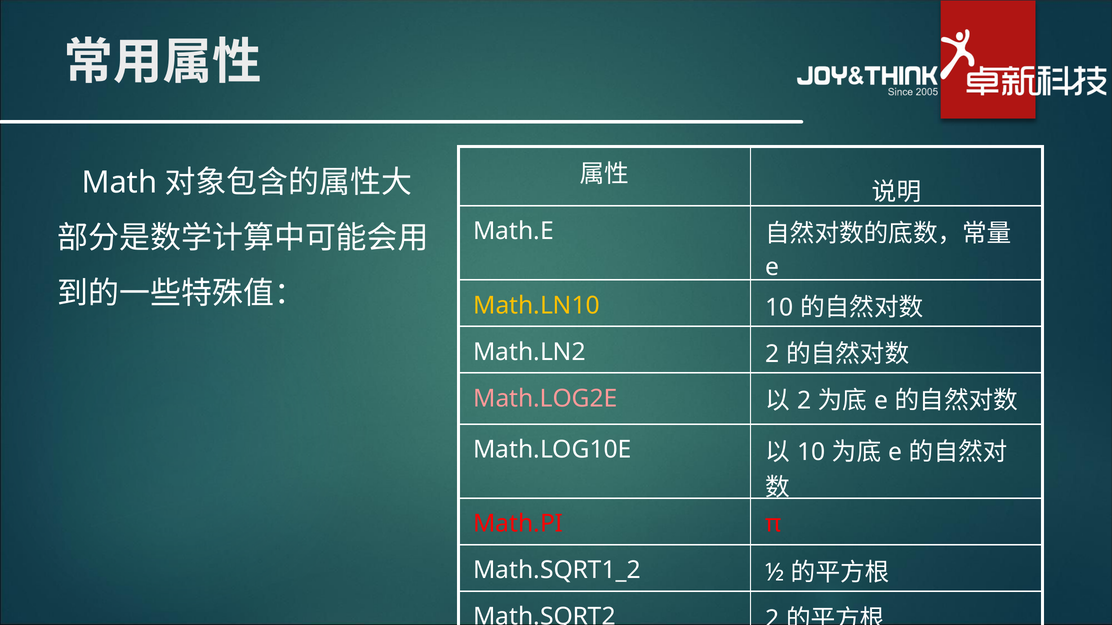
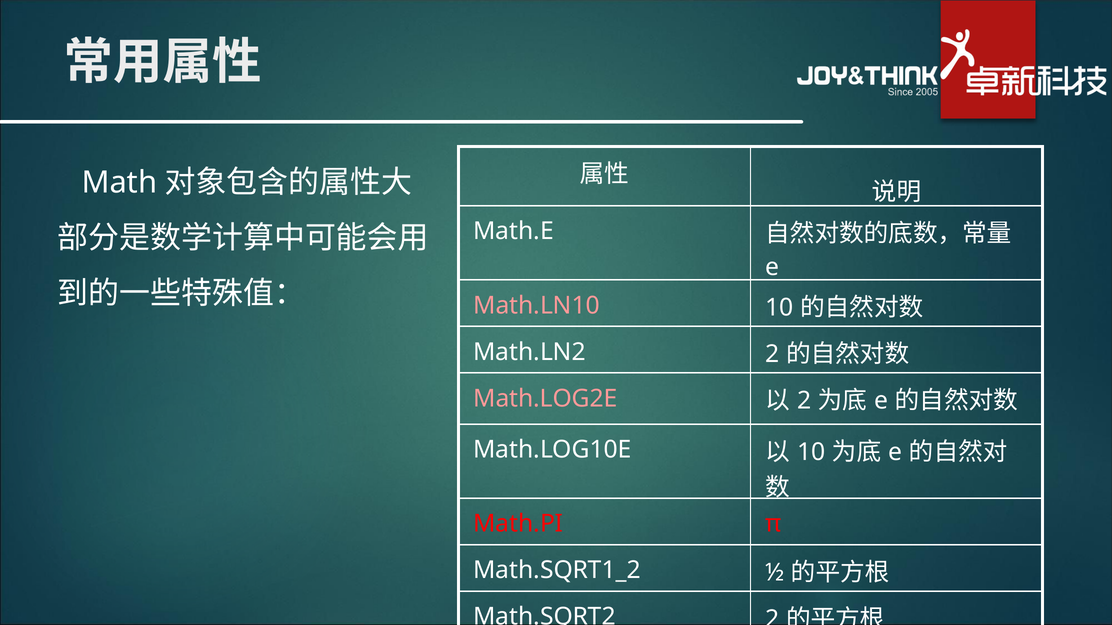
Math.LN10 colour: yellow -> pink (537, 306)
